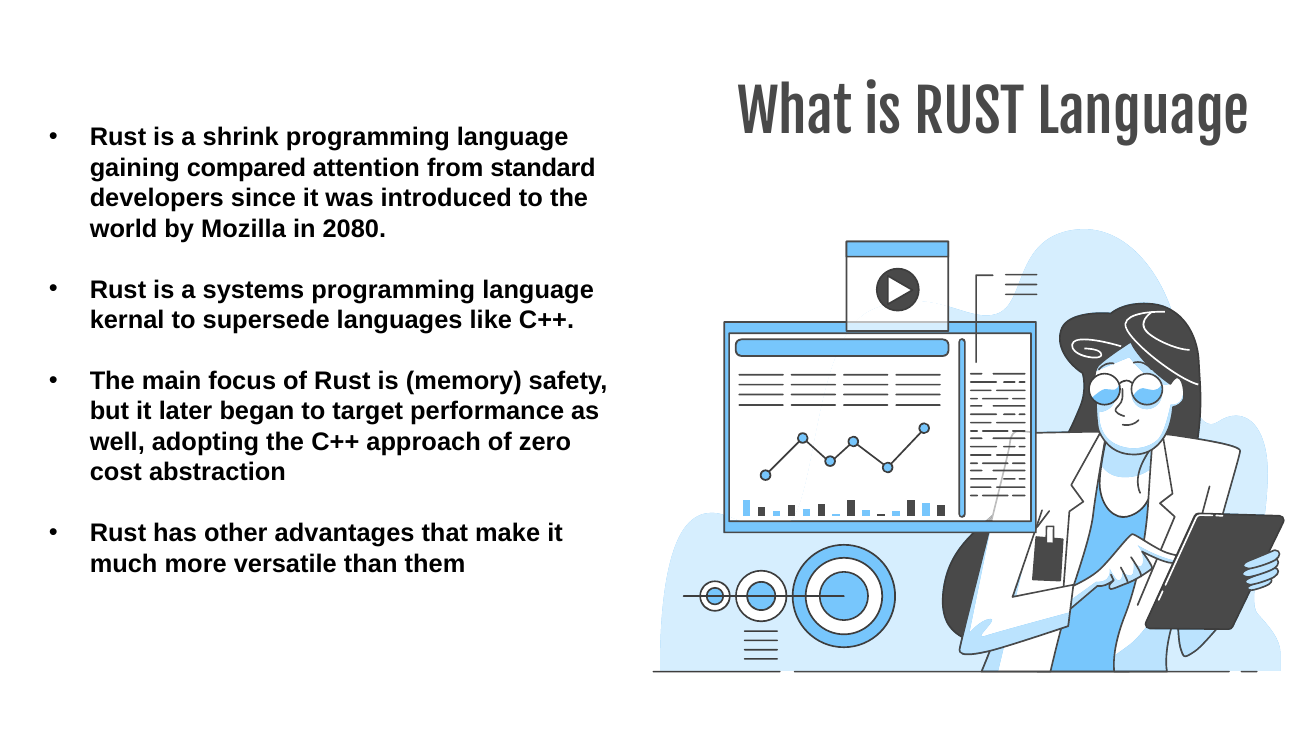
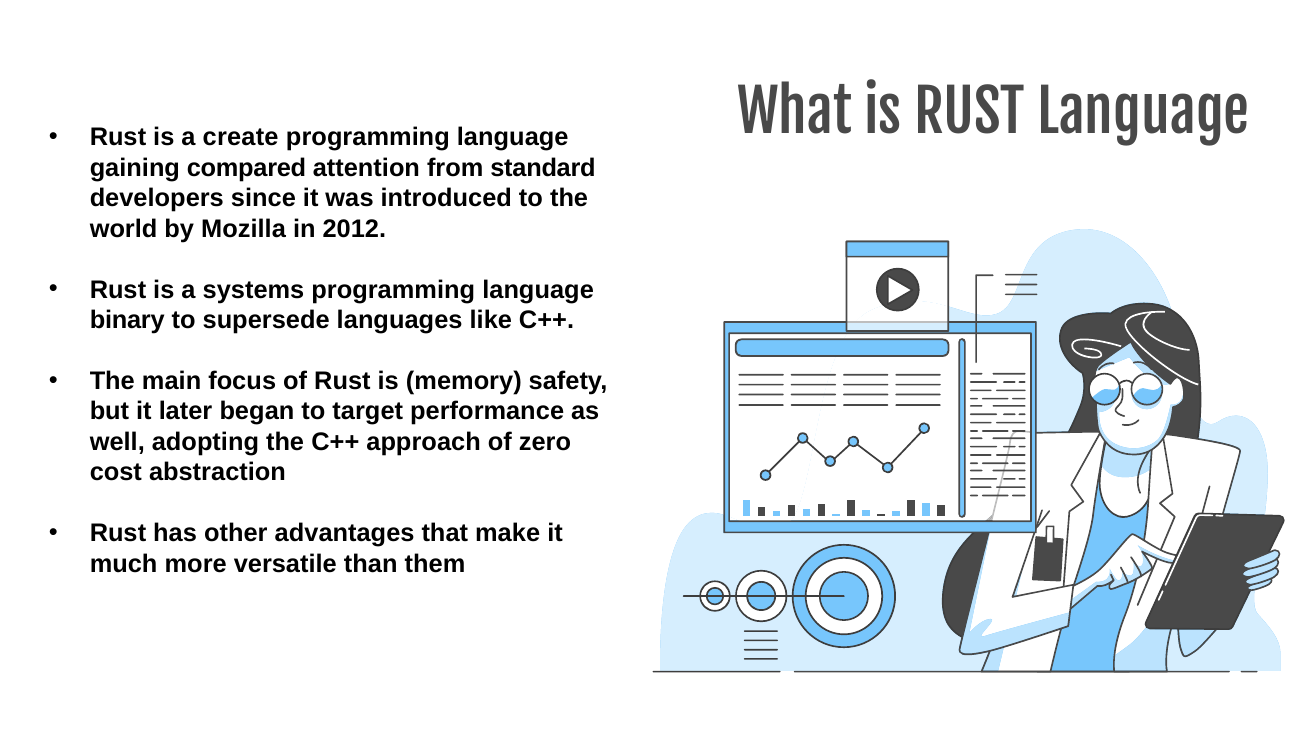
shrink: shrink -> create (241, 137)
2080: 2080 -> 2012 (354, 229)
kernal: kernal -> binary (127, 320)
